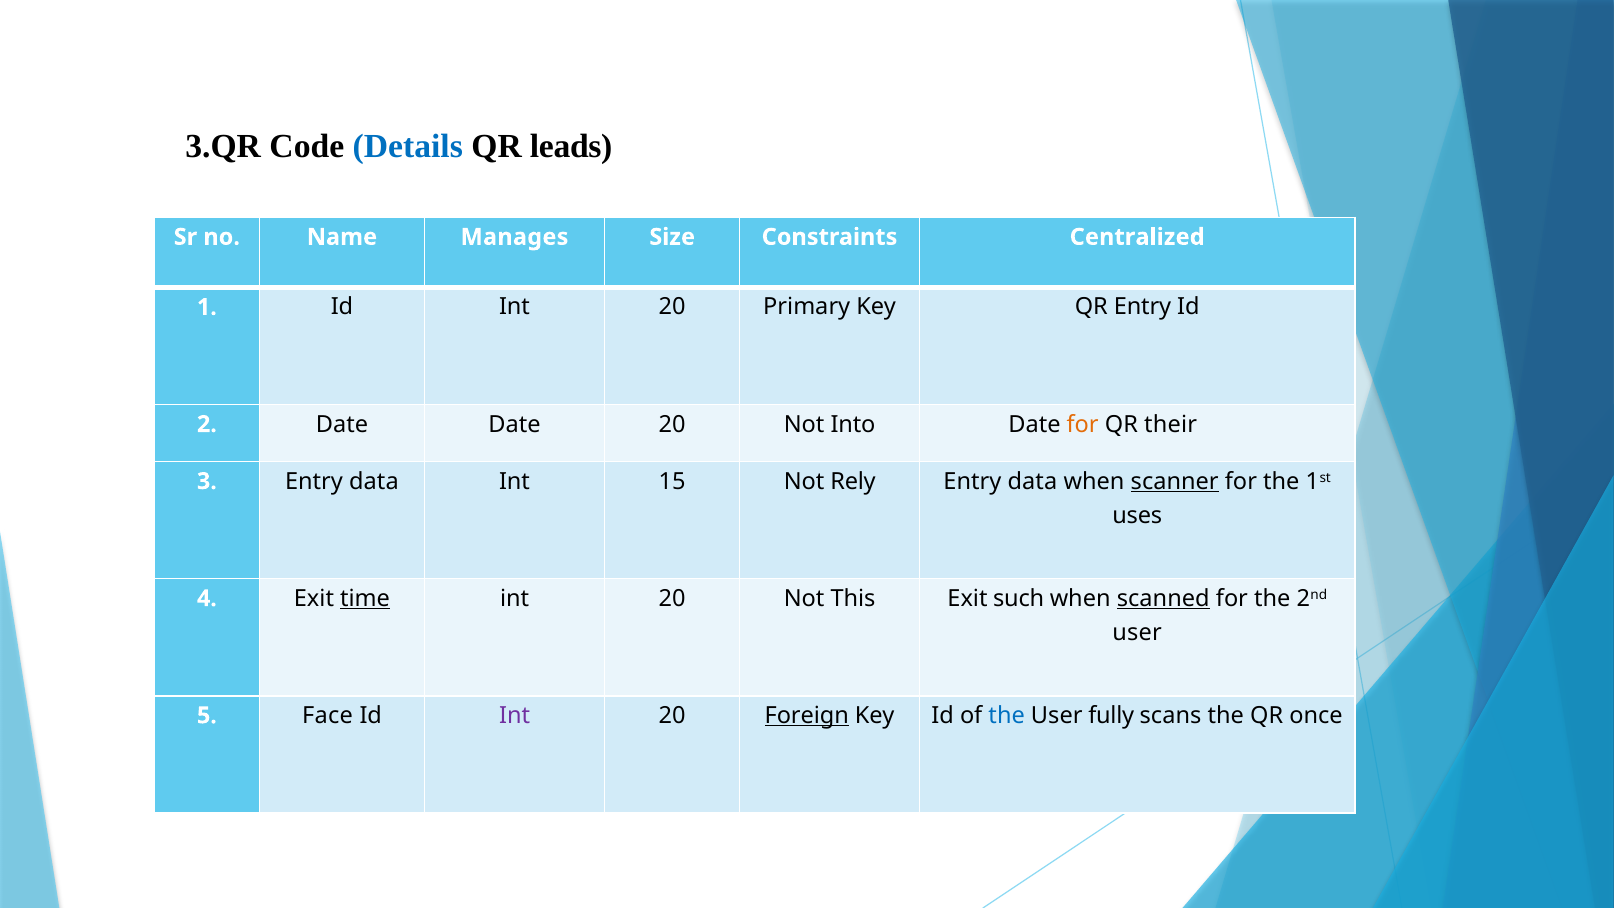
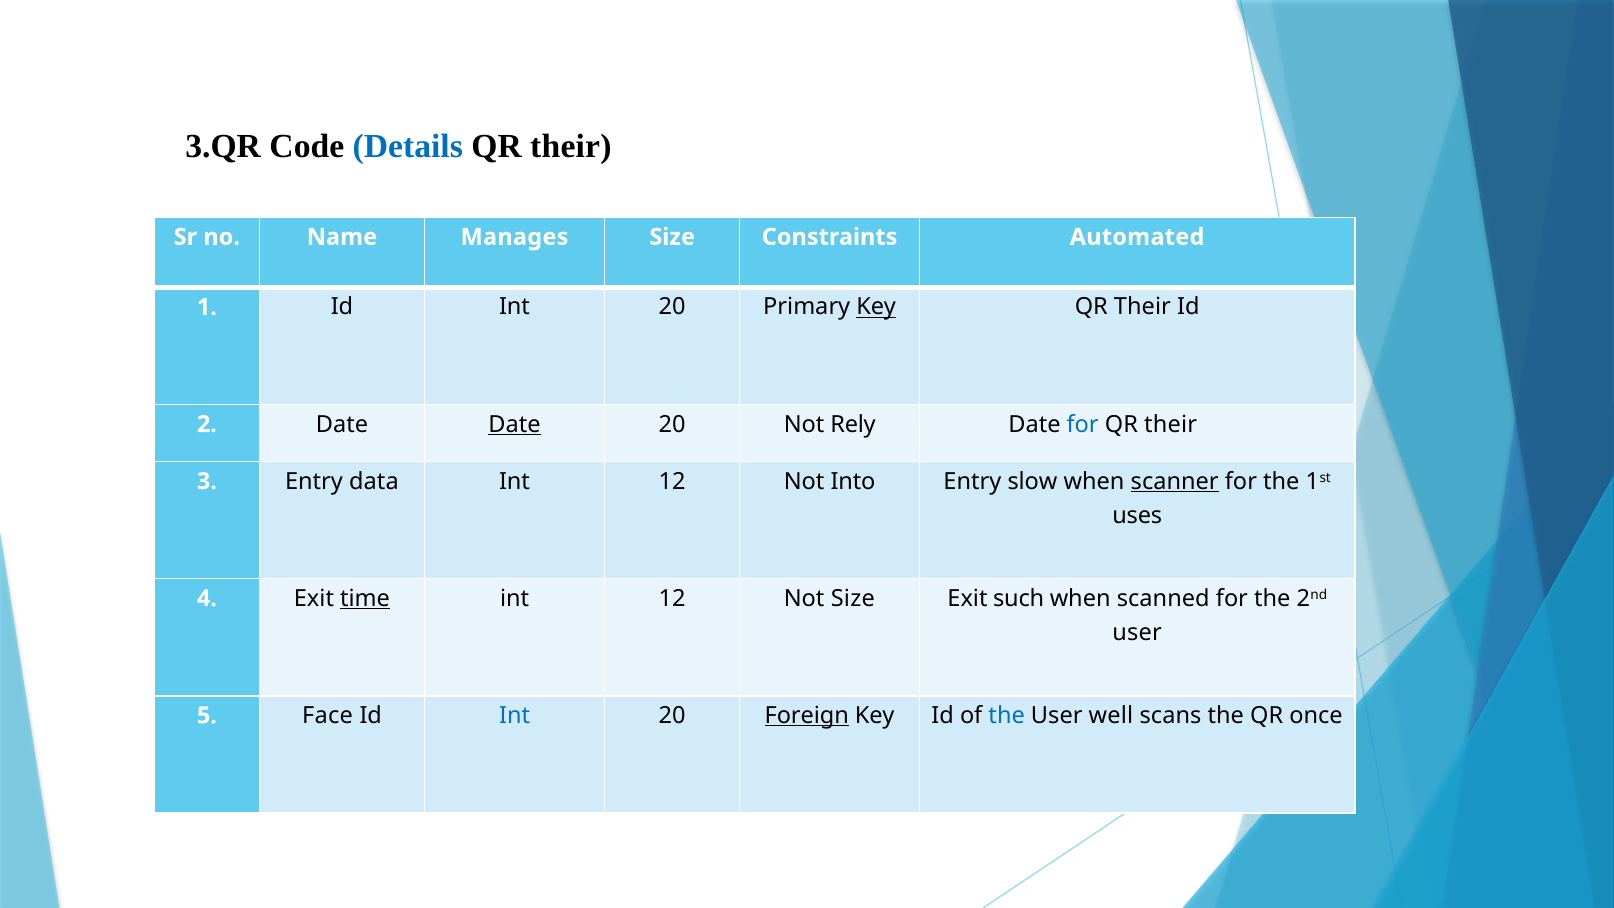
leads: leads -> their (571, 146)
Centralized: Centralized -> Automated (1137, 237)
Key underline: none -> present (876, 307)
Entry: Entry -> Their (1142, 307)
Date underline: none -> present (515, 424)
Into: Into -> Rely (853, 424)
for colour: orange -> blue (1083, 424)
15: 15 -> 12 (672, 481)
Rely: Rely -> Into (853, 481)
data: data -> slow (1032, 481)
20: 20 -> 12 (672, 598)
Not This: This -> Size (853, 598)
scanned underline: present -> none (1163, 598)
Int colour: purple -> blue (515, 715)
fully: fully -> well (1111, 715)
